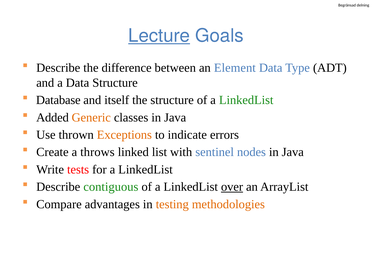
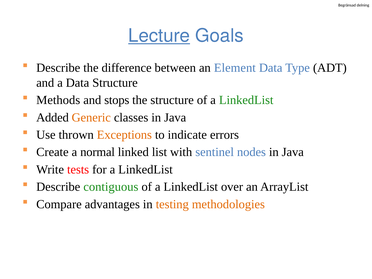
Database: Database -> Methods (58, 100)
itself: itself -> stops (117, 100)
throws: throws -> normal (98, 152)
over underline: present -> none (232, 187)
